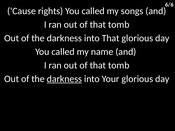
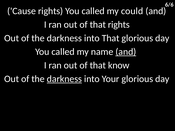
songs: songs -> could (132, 11)
tomb: tomb -> rights (119, 25)
and underline: none -> present (126, 52)
tomb: tomb -> know (119, 65)
